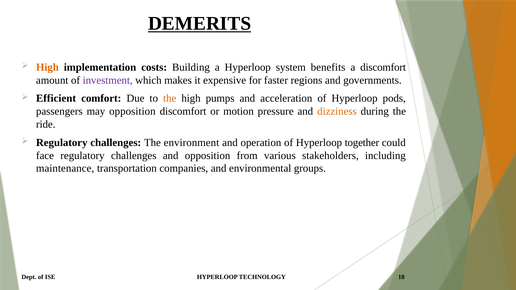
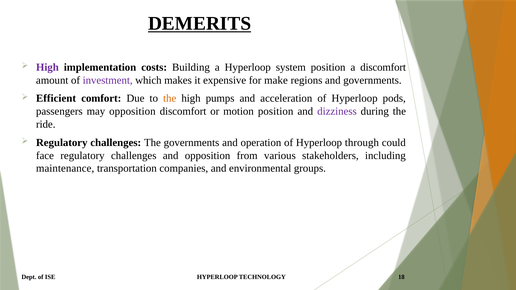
High colour: orange -> purple (47, 67)
system benefits: benefits -> position (328, 67)
faster: faster -> make (276, 80)
motion pressure: pressure -> position (276, 111)
dizziness colour: orange -> purple (337, 111)
The environment: environment -> governments (191, 143)
together: together -> through (362, 143)
